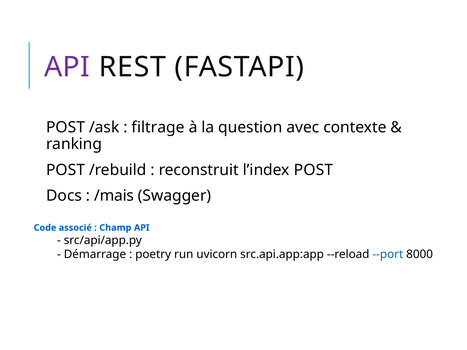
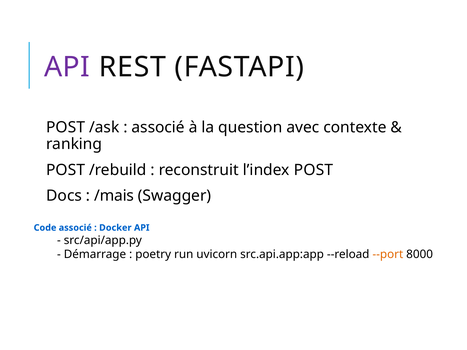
filtrage: filtrage -> associé (158, 127)
Champ: Champ -> Docker (115, 228)
--port colour: blue -> orange (388, 255)
